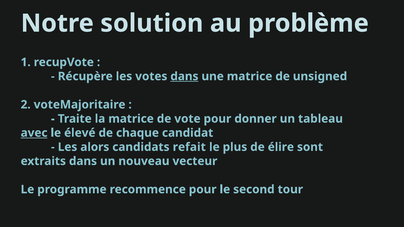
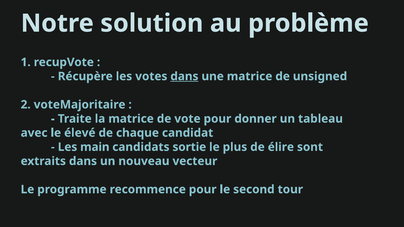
avec underline: present -> none (34, 133)
alors: alors -> main (95, 147)
refait: refait -> sortie (189, 147)
